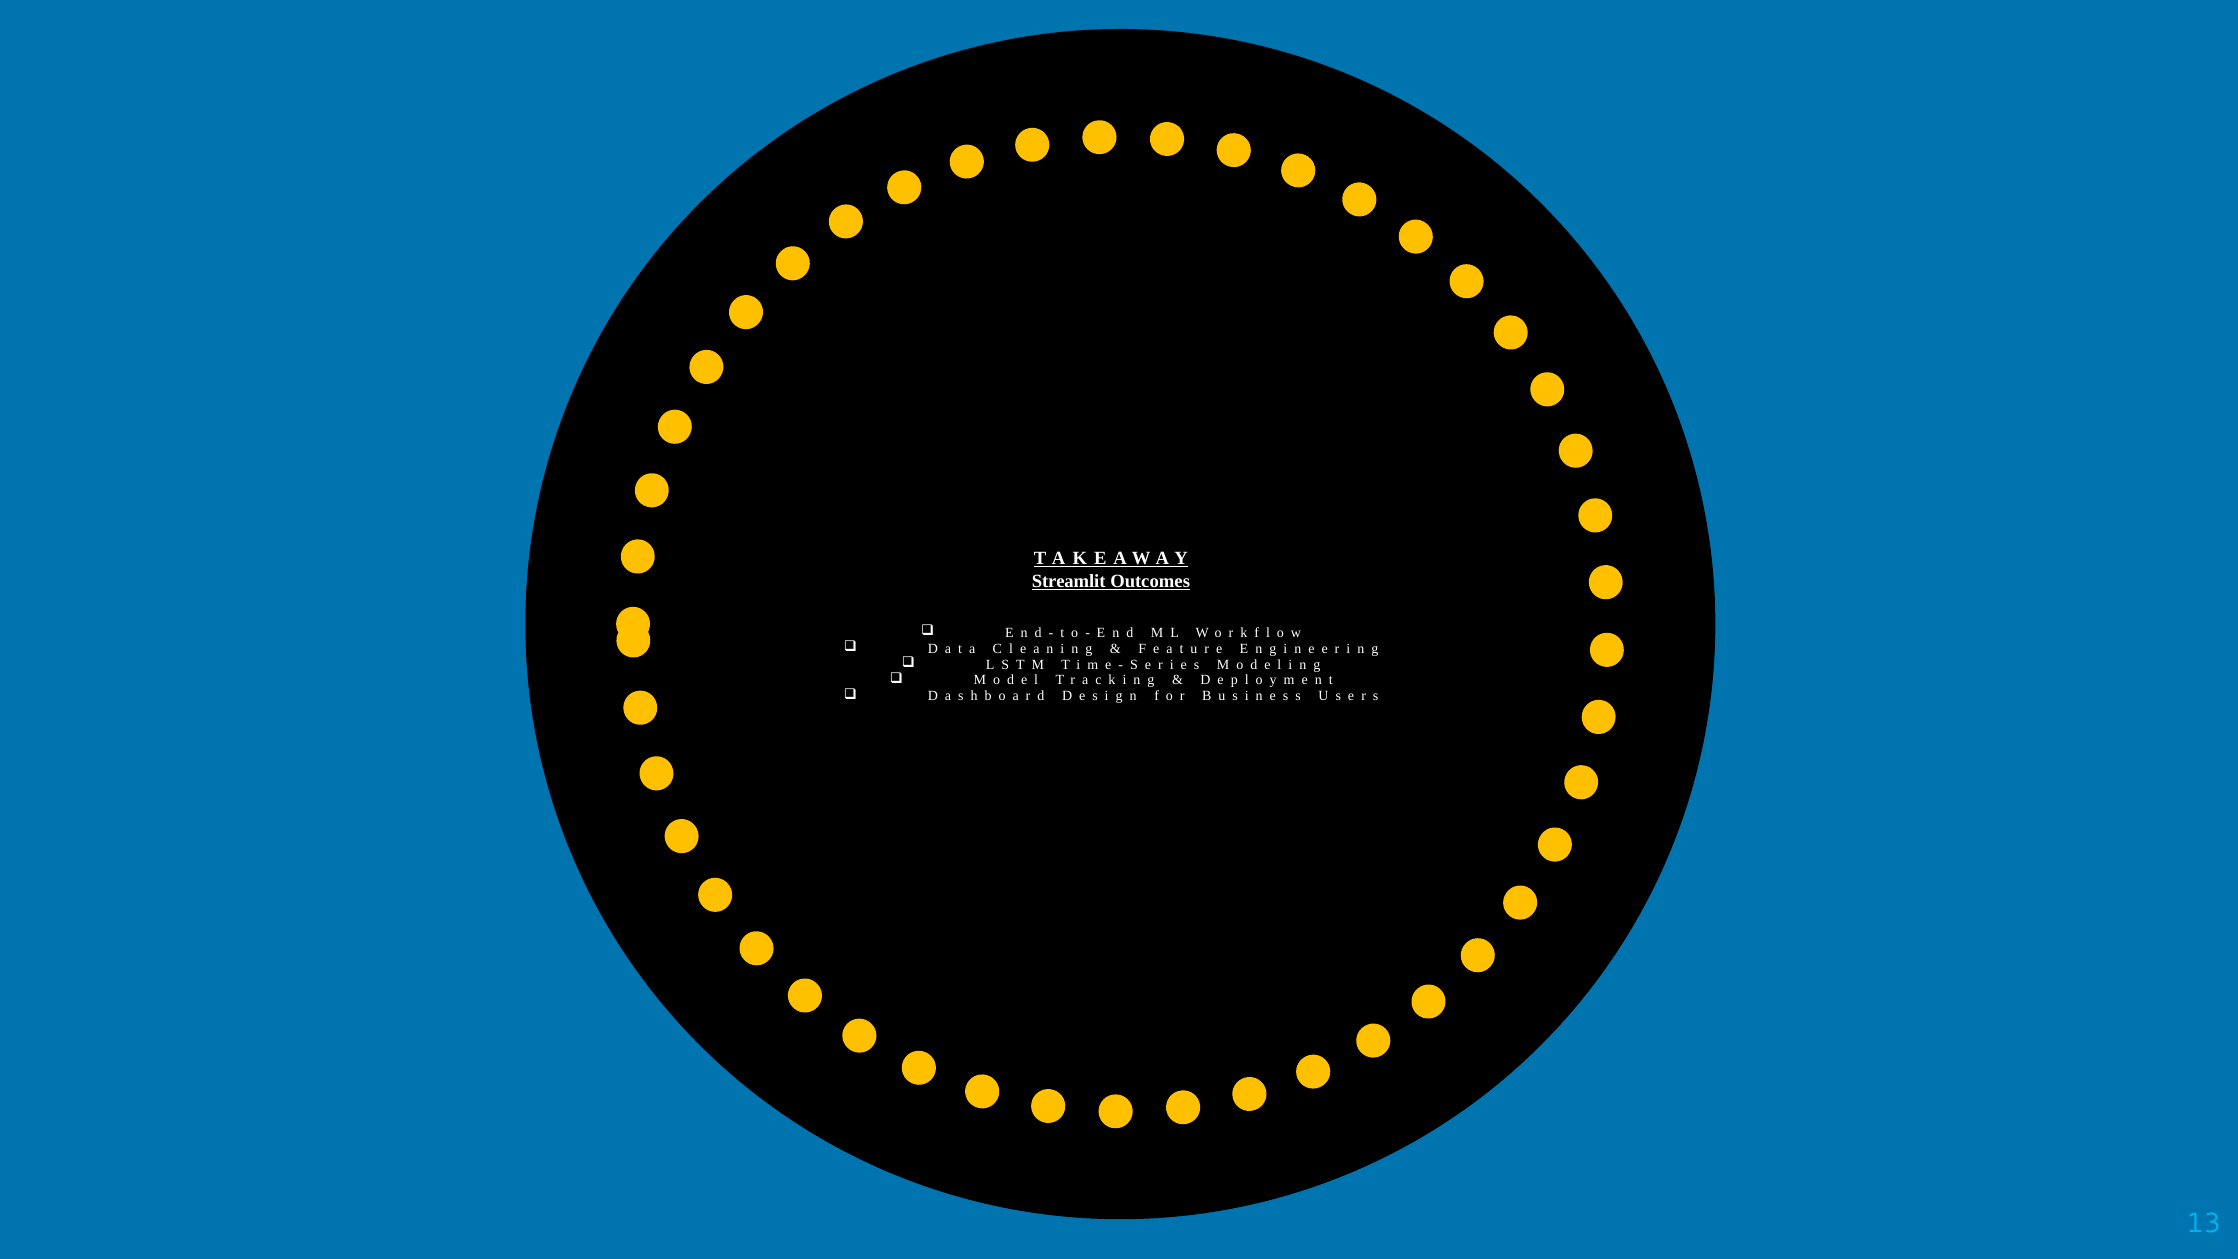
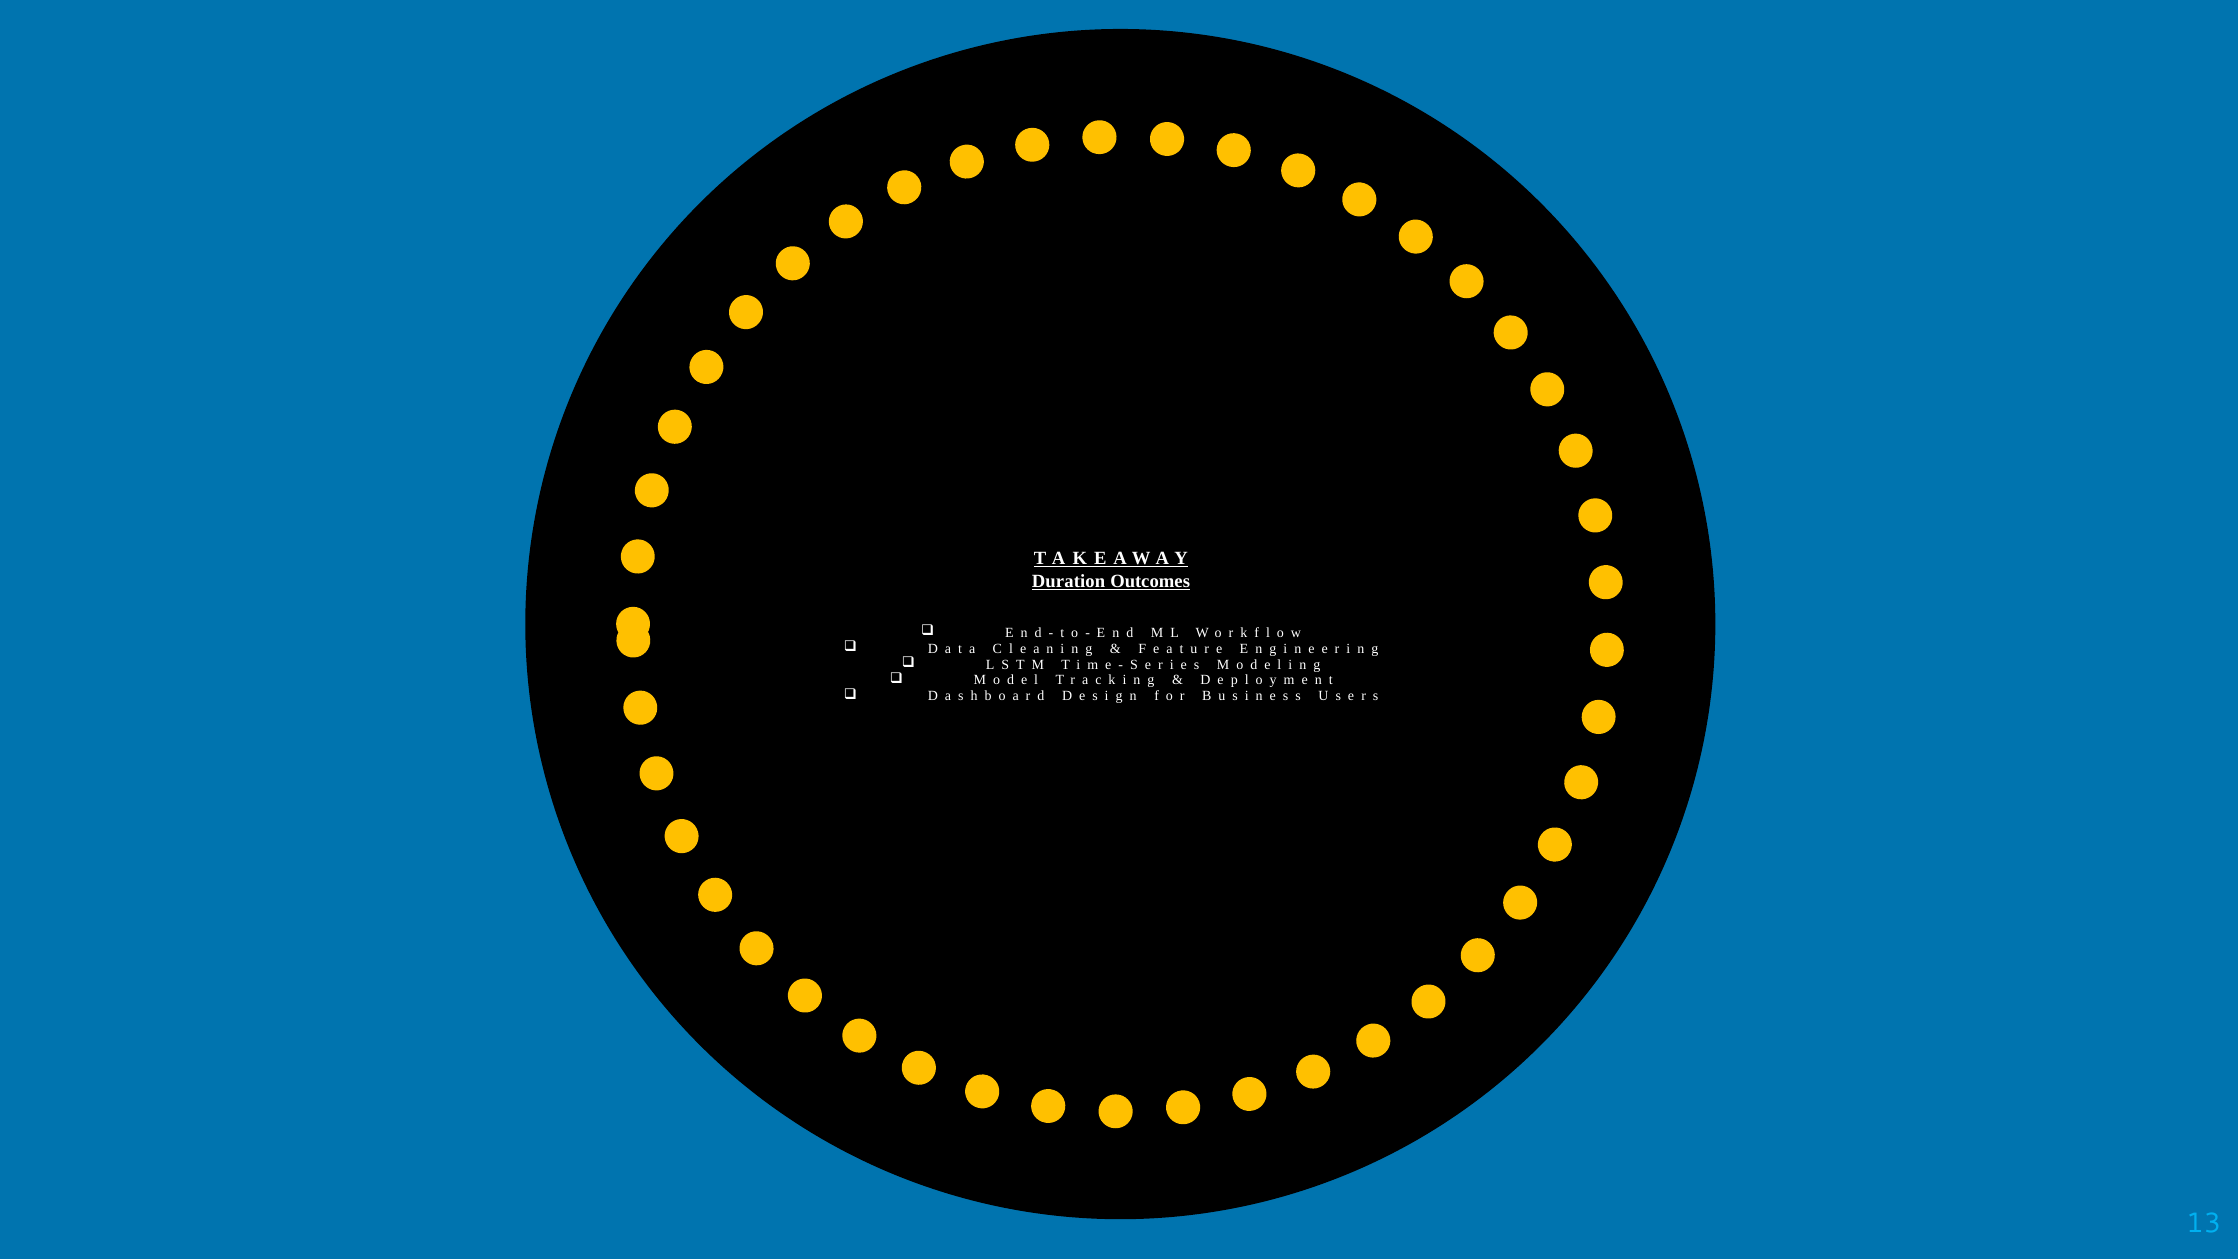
Streamlit: Streamlit -> Duration (1069, 581)
